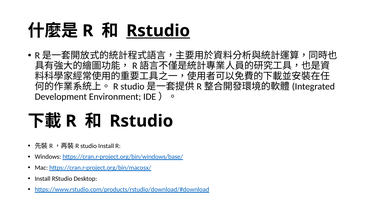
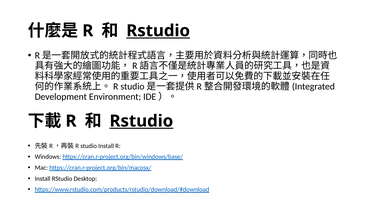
Rstudio underline: none -> present (141, 121)
